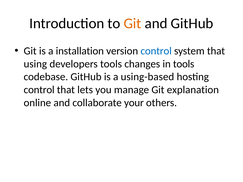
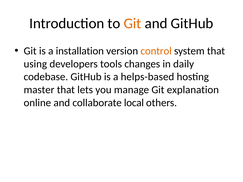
control colour: blue -> orange (156, 51)
in tools: tools -> daily (184, 64)
using-based: using-based -> helps-based (147, 77)
control: control -> master (39, 90)
your: your -> local (134, 103)
